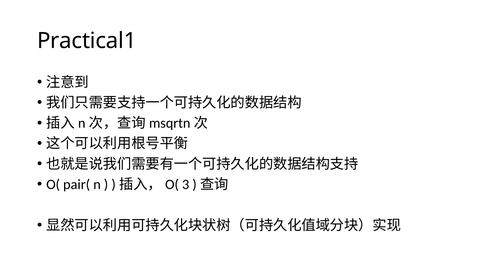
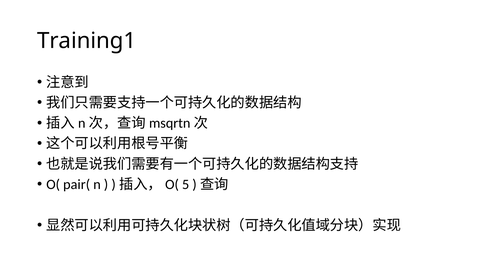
Practical1: Practical1 -> Training1 (87, 41)
3: 3 -> 5 (186, 184)
